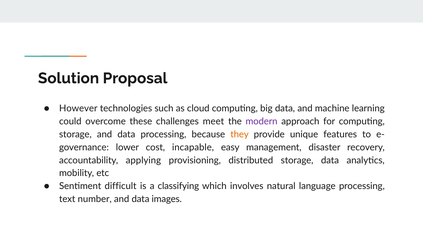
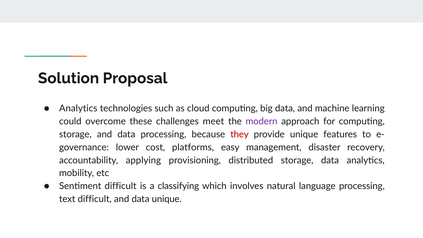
However: However -> Analytics (78, 108)
they colour: orange -> red (240, 134)
incapable: incapable -> platforms (193, 147)
text number: number -> difficult (95, 199)
data images: images -> unique (167, 199)
